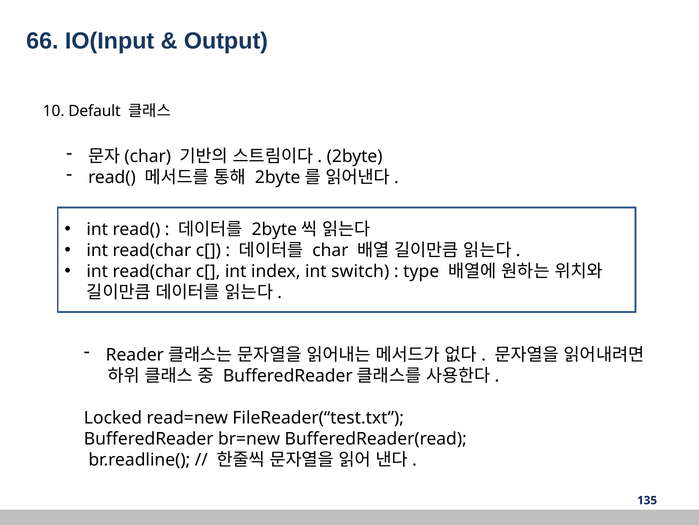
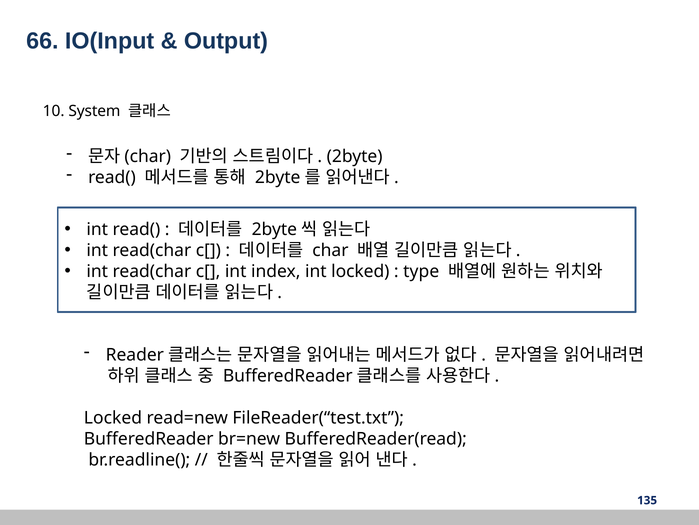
Default: Default -> System (94, 111)
int switch: switch -> locked (360, 271)
